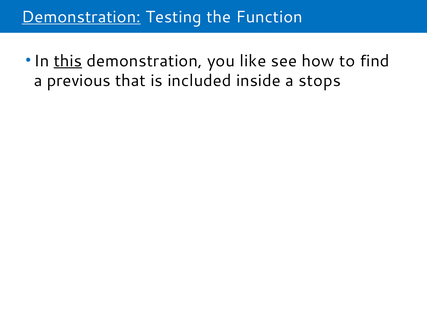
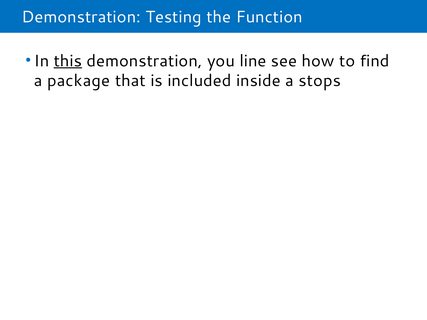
Demonstration underline: present -> none (81, 17)
like: like -> line (253, 61)
previous: previous -> package (79, 81)
